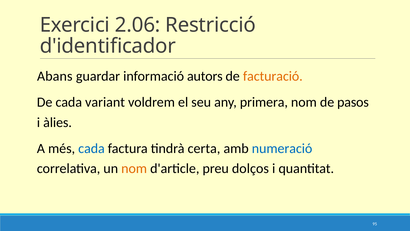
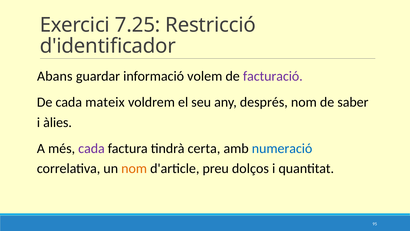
2.06: 2.06 -> 7.25 (138, 25)
autors: autors -> volem (205, 76)
facturació colour: orange -> purple (273, 76)
variant: variant -> mateix (105, 102)
primera: primera -> després (264, 102)
pasos: pasos -> saber (353, 102)
cada colour: blue -> purple (91, 148)
